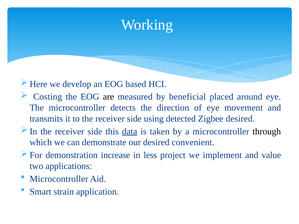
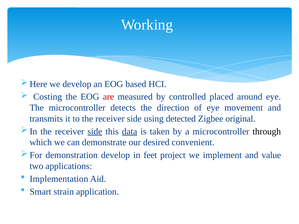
are colour: black -> red (108, 97)
beneficial: beneficial -> controlled (188, 97)
Zigbee desired: desired -> original (240, 119)
side underline: none -> present (95, 132)
demonstration increase: increase -> develop (115, 155)
less: less -> feet (150, 155)
Microcontroller: Microcontroller -> Implementation (59, 179)
